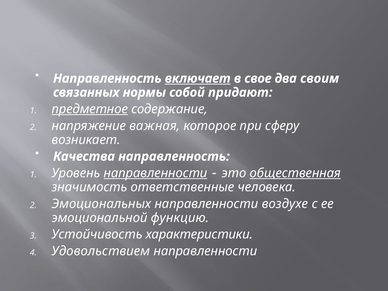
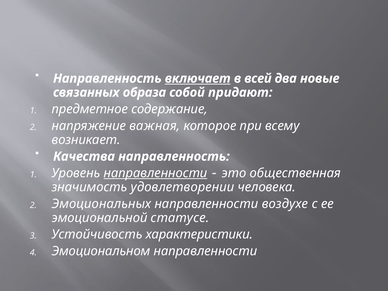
свое: свое -> всей (258, 78)
своим: своим -> новые (320, 78)
нормы: нормы -> образа (144, 92)
предметное underline: present -> none (90, 109)
сферу: сферу -> всему (282, 126)
общественная underline: present -> none (295, 173)
ответственные: ответственные -> удовлетворении (182, 187)
функцию: функцию -> статусе (180, 218)
Удовольствием: Удовольствием -> Эмоциональном (101, 251)
